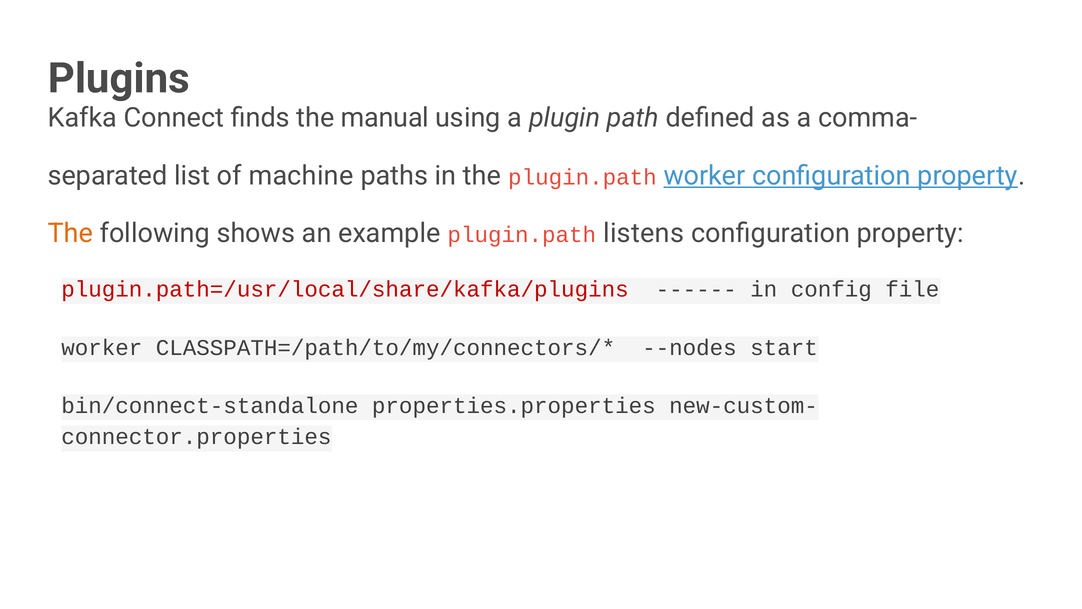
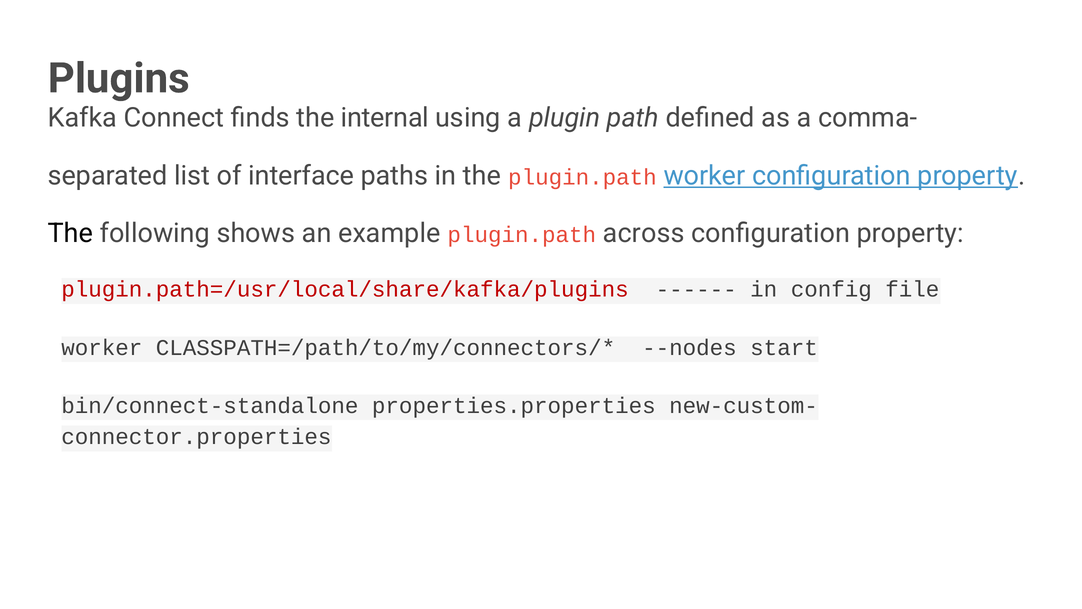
manual: manual -> internal (385, 118)
machine: machine -> interface (301, 176)
The colour: orange -> black (70, 233)
listens: listens -> across (644, 233)
